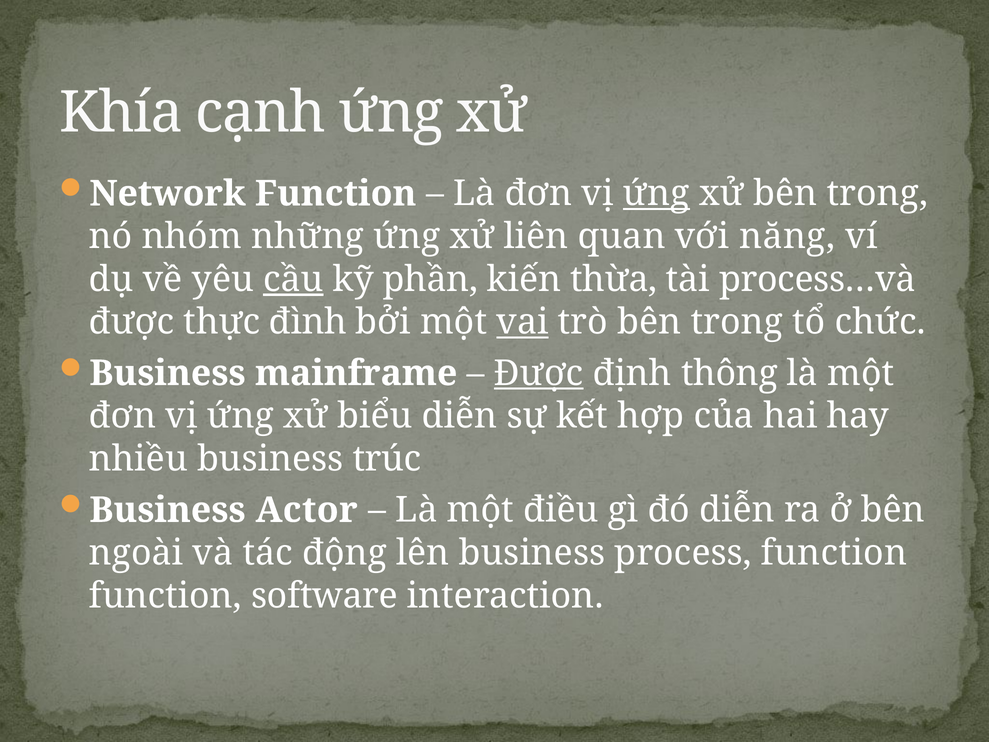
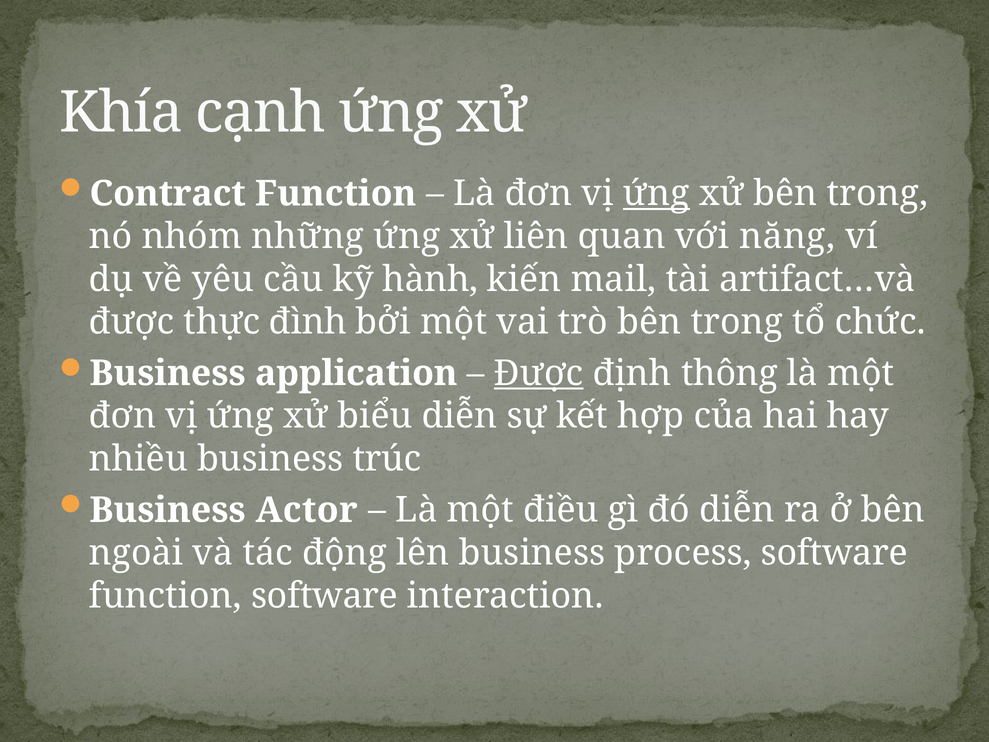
Network: Network -> Contract (168, 194)
cầu underline: present -> none (293, 279)
phần: phần -> hành (430, 279)
thừa: thừa -> mail (613, 279)
process…và: process…và -> artifact…và (817, 279)
vai underline: present -> none (523, 322)
mainframe: mainframe -> application (356, 373)
process function: function -> software (834, 553)
